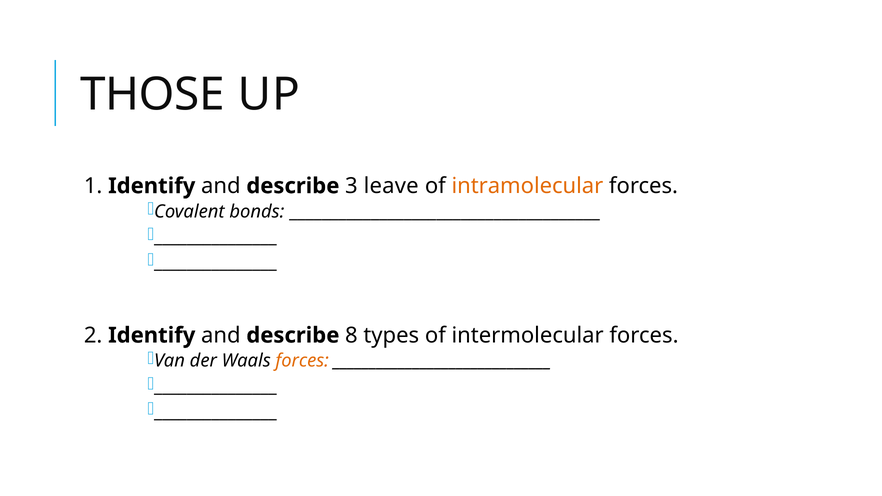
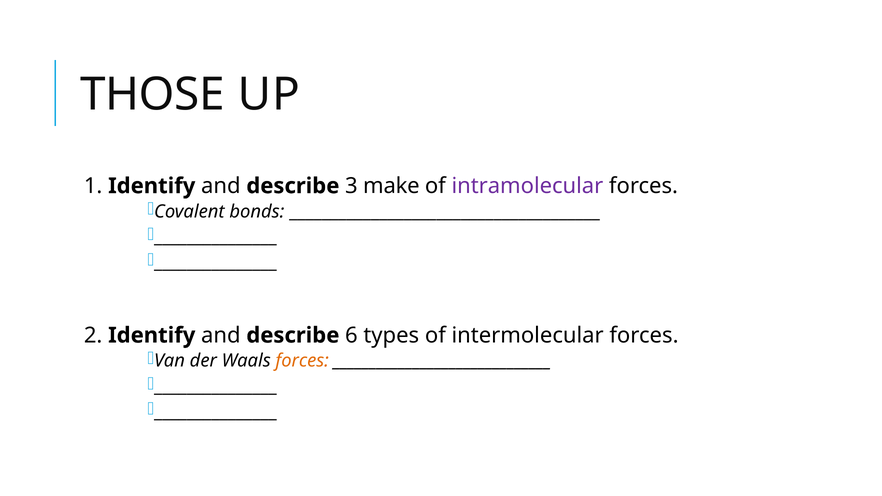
leave: leave -> make (391, 186)
intramolecular colour: orange -> purple (527, 186)
8: 8 -> 6 (351, 335)
